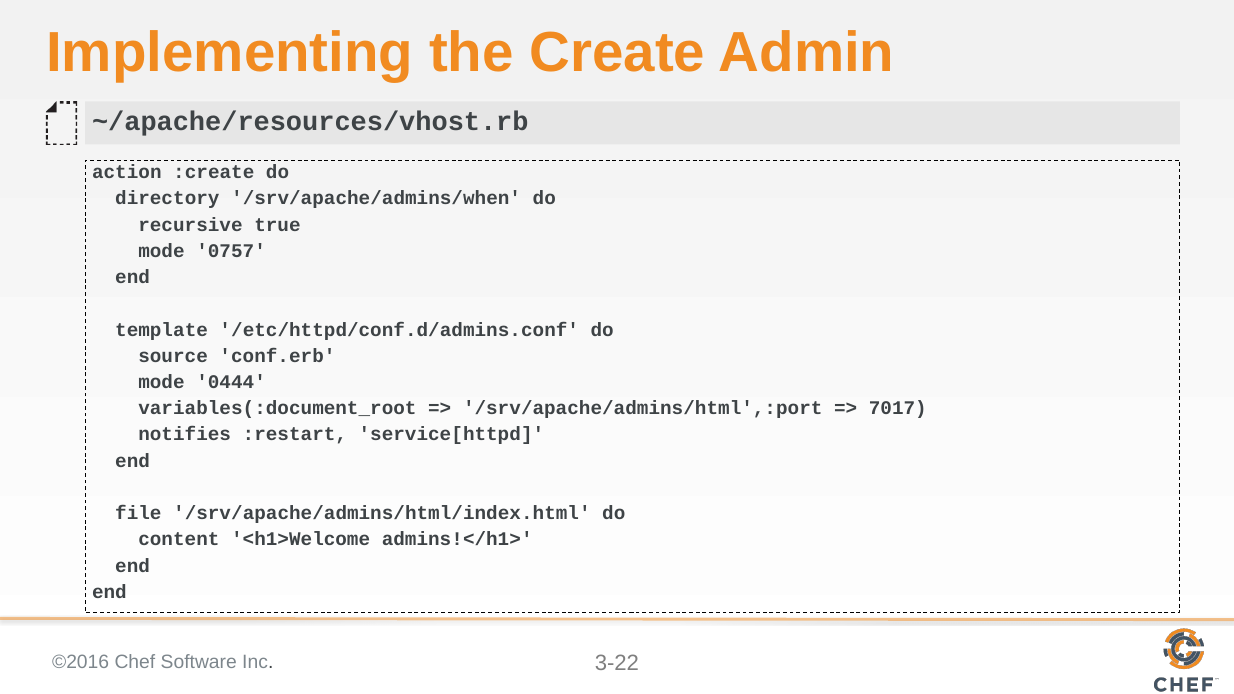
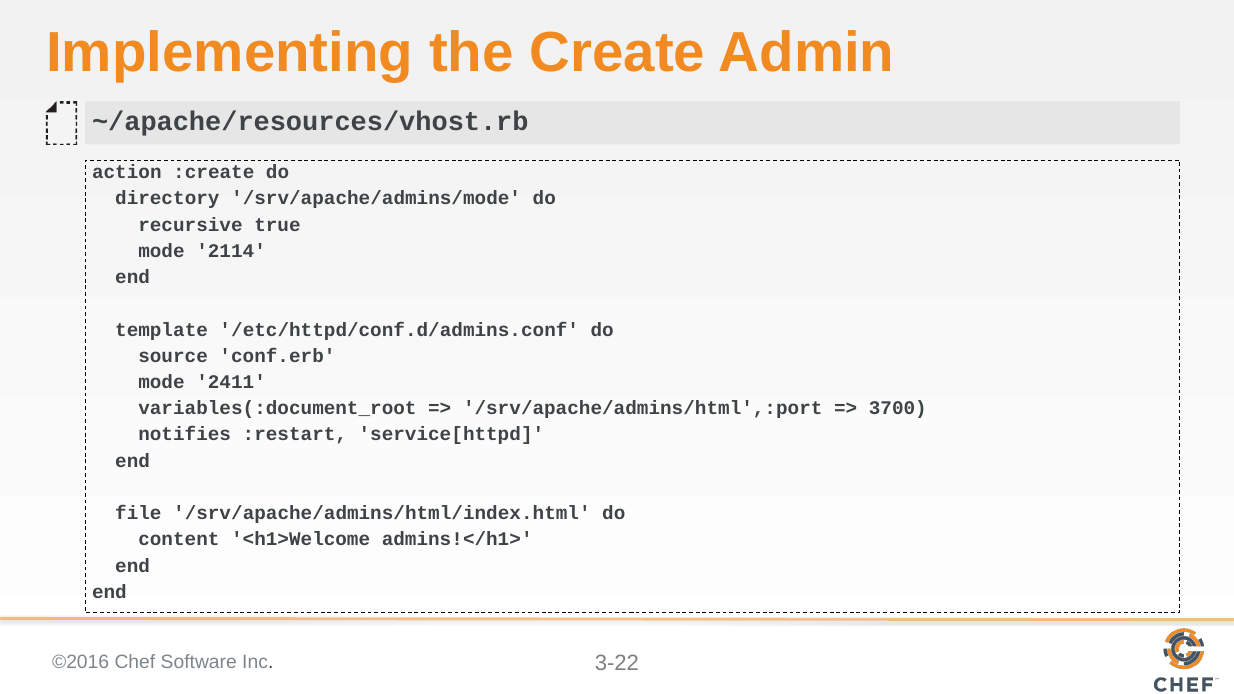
/srv/apache/admins/when: /srv/apache/admins/when -> /srv/apache/admins/mode (376, 199)
0757: 0757 -> 2114 (231, 251)
0444: 0444 -> 2411 (231, 382)
7017: 7017 -> 3700 (898, 408)
